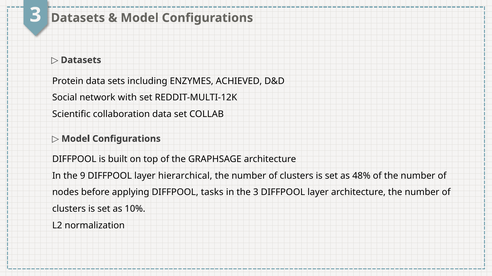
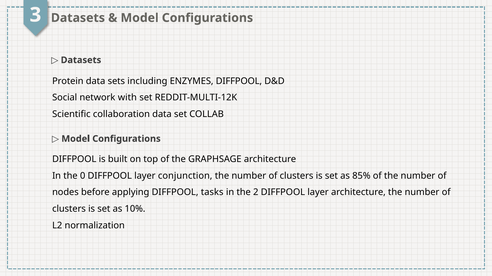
ENZYMES ACHIEVED: ACHIEVED -> DIFFPOOL (239, 81)
9: 9 -> 0 (83, 176)
hierarchical: hierarchical -> conjunction (185, 176)
48%: 48% -> 85% (361, 176)
the 3: 3 -> 2 (256, 193)
